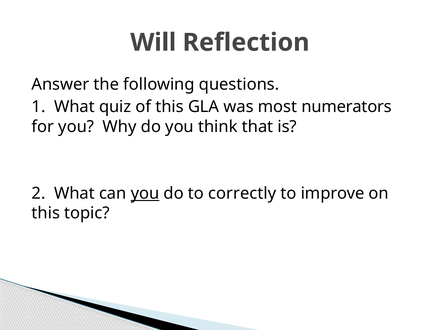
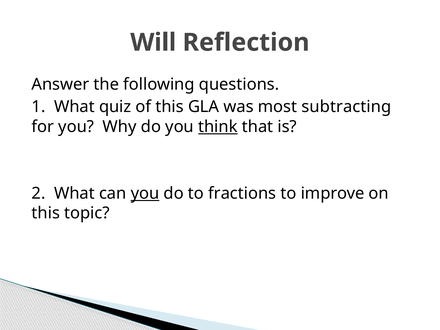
numerators: numerators -> subtracting (346, 107)
think underline: none -> present (218, 127)
correctly: correctly -> fractions (242, 193)
